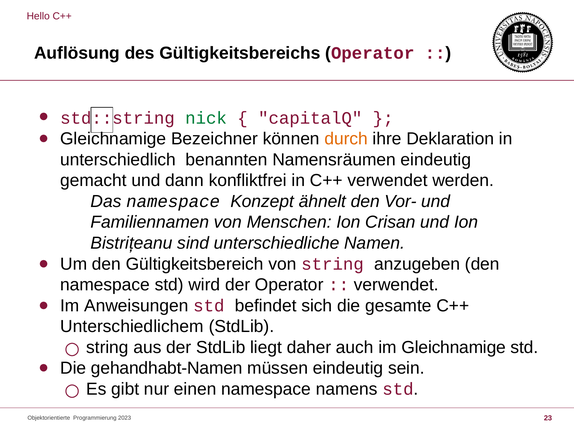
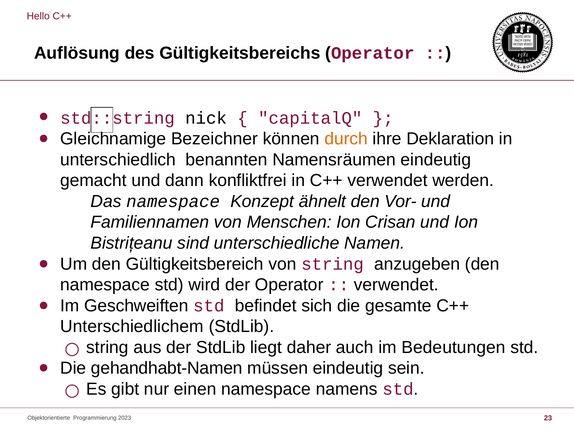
nick colour: green -> black (206, 118)
Anweisungen: Anweisungen -> Geschweiften (136, 305)
im Gleichnamige: Gleichnamige -> Bedeutungen (454, 347)
